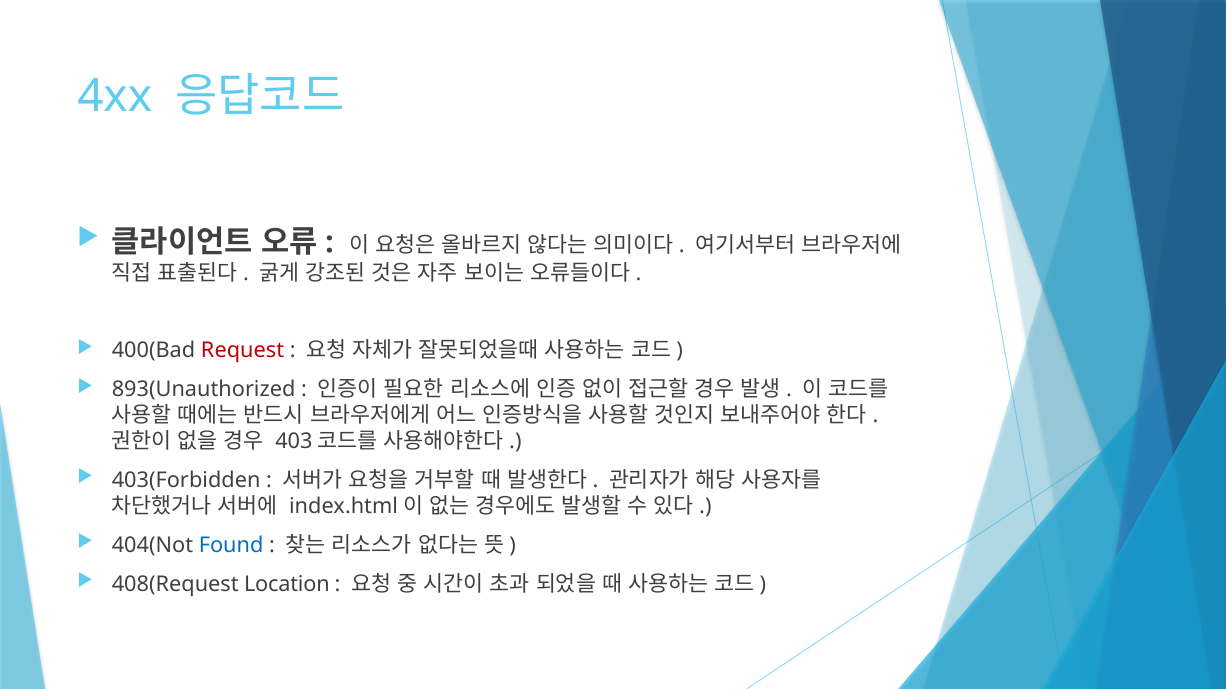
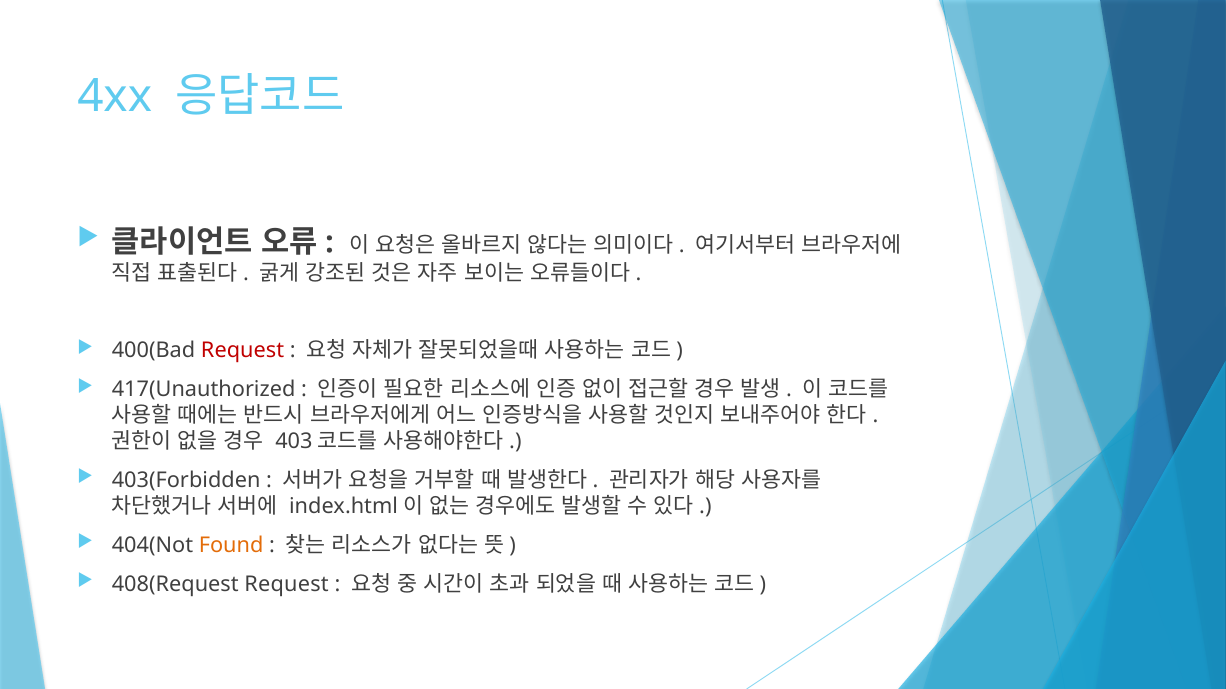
893(Unauthorized: 893(Unauthorized -> 417(Unauthorized (204, 390)
Found colour: blue -> orange (231, 546)
408(Request Location: Location -> Request (287, 584)
